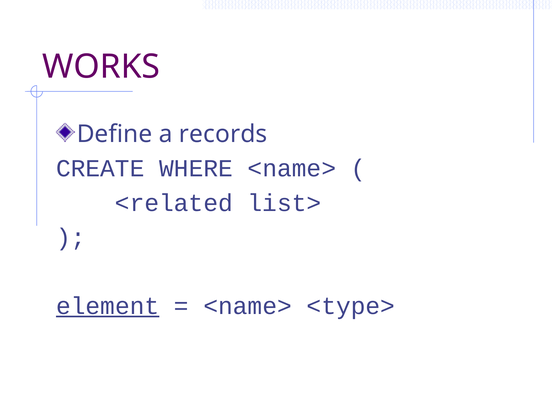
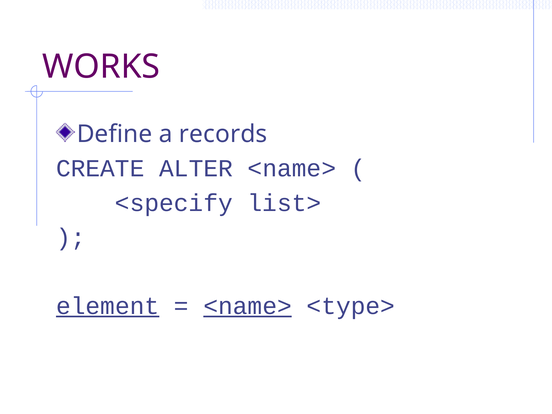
WHERE: WHERE -> ALTER (196, 169)
<related: <related -> <specify (174, 203)
<name> underline: none -> present (248, 306)
